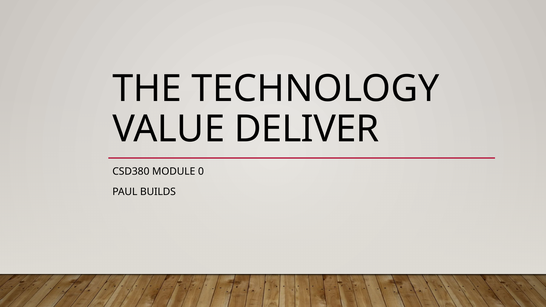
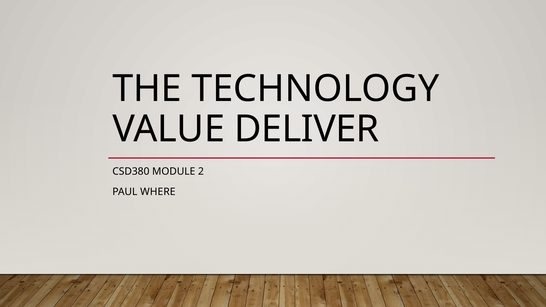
0: 0 -> 2 (201, 172)
BUILDS: BUILDS -> WHERE (158, 192)
